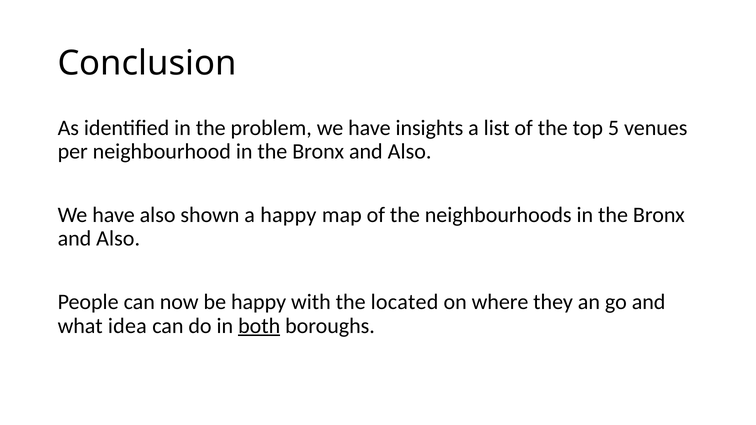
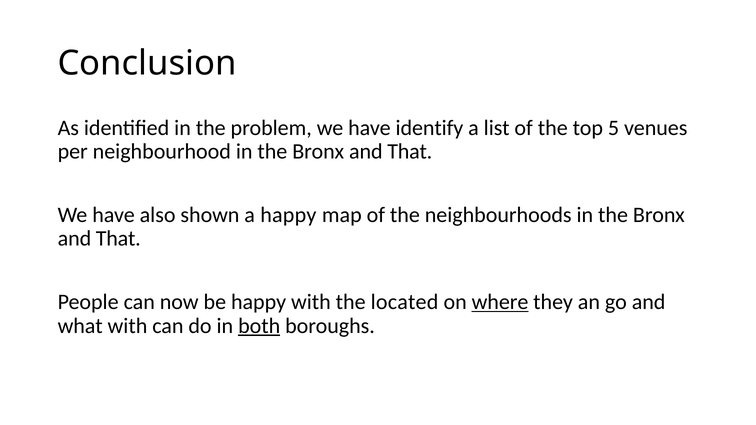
insights: insights -> identify (429, 128)
Also: Also -> That (410, 152)
Also: Also -> That (118, 239)
where underline: none -> present (500, 302)
what idea: idea -> with (127, 326)
